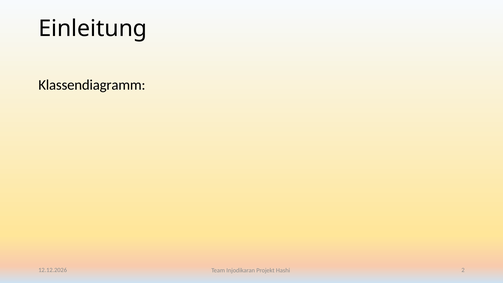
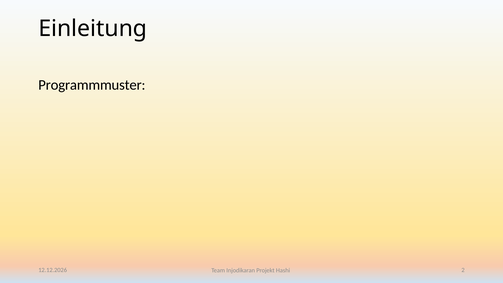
Klassendiagramm: Klassendiagramm -> Programmmuster (92, 85)
